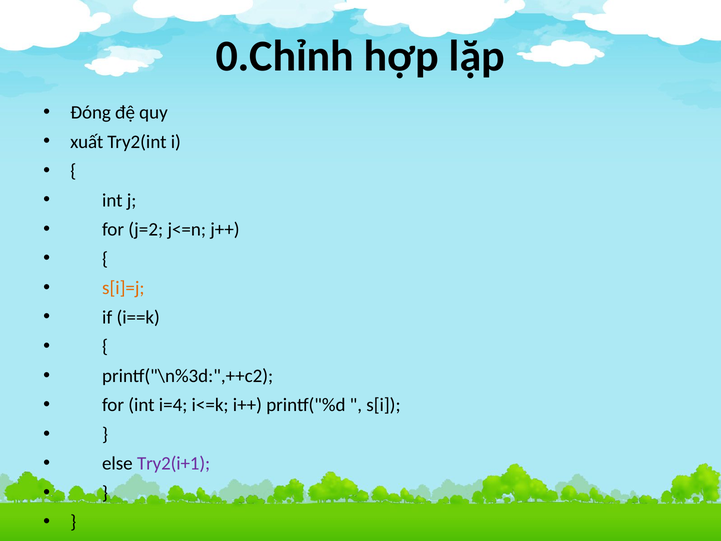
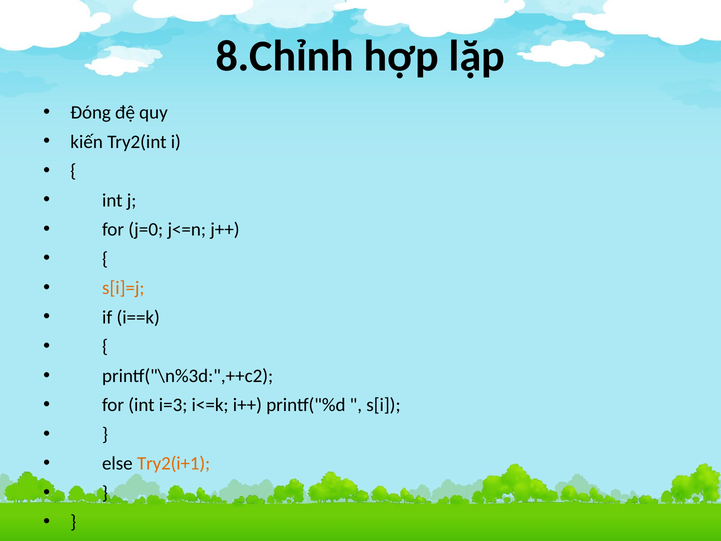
0.Chỉnh: 0.Chỉnh -> 8.Chỉnh (285, 56)
xuất: xuất -> kiến (87, 142)
j=2: j=2 -> j=0 (146, 229)
i=4: i=4 -> i=3 (173, 405)
Try2(i+1 colour: purple -> orange (174, 463)
